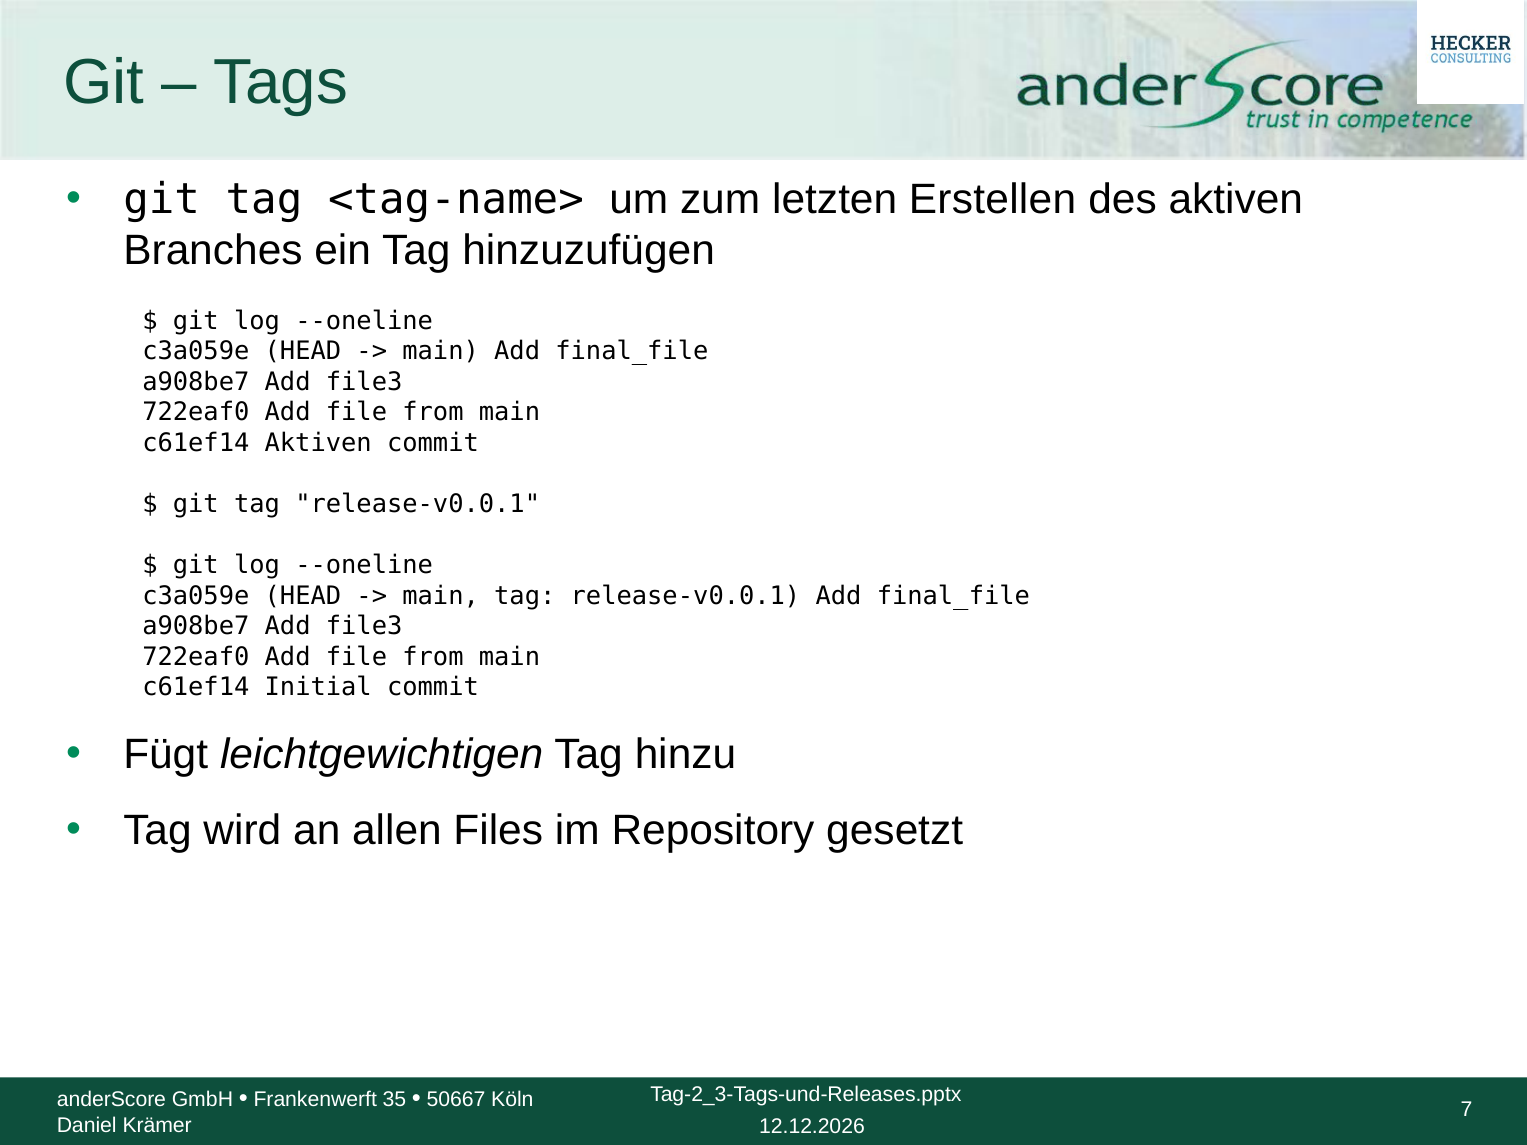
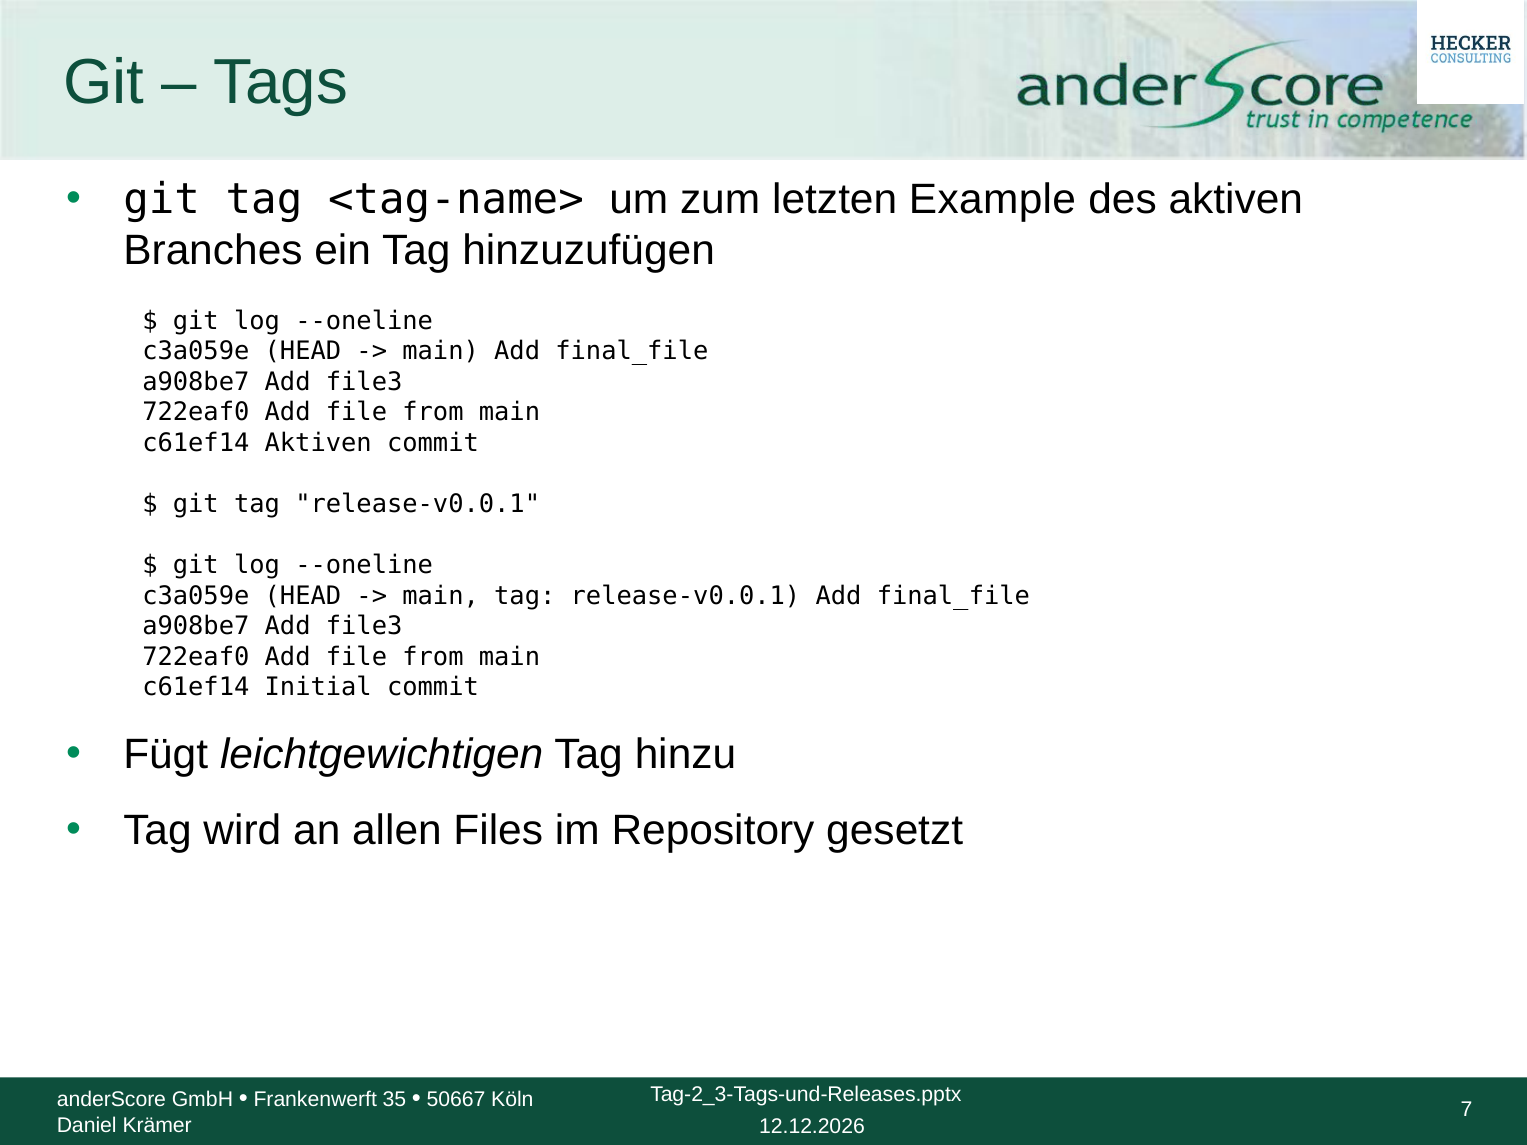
Erstellen: Erstellen -> Example (993, 200)
